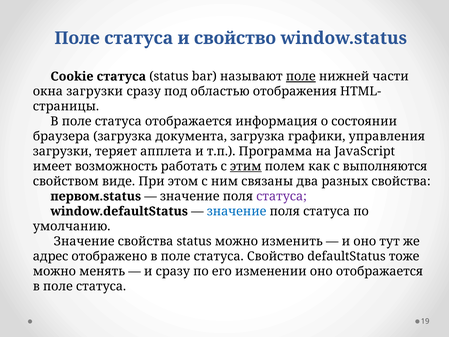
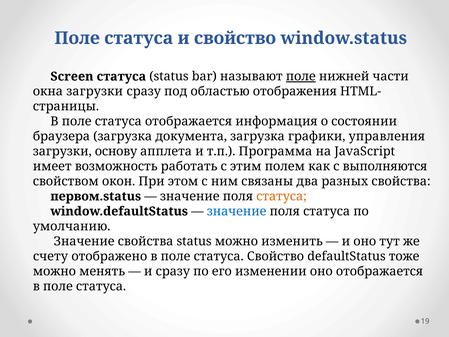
Cookie: Cookie -> Screen (72, 76)
теряет: теряет -> основу (116, 151)
этим underline: present -> none (246, 166)
виде: виде -> окон (119, 181)
статуса colour: purple -> orange (281, 196)
адрес: адрес -> счету (50, 256)
